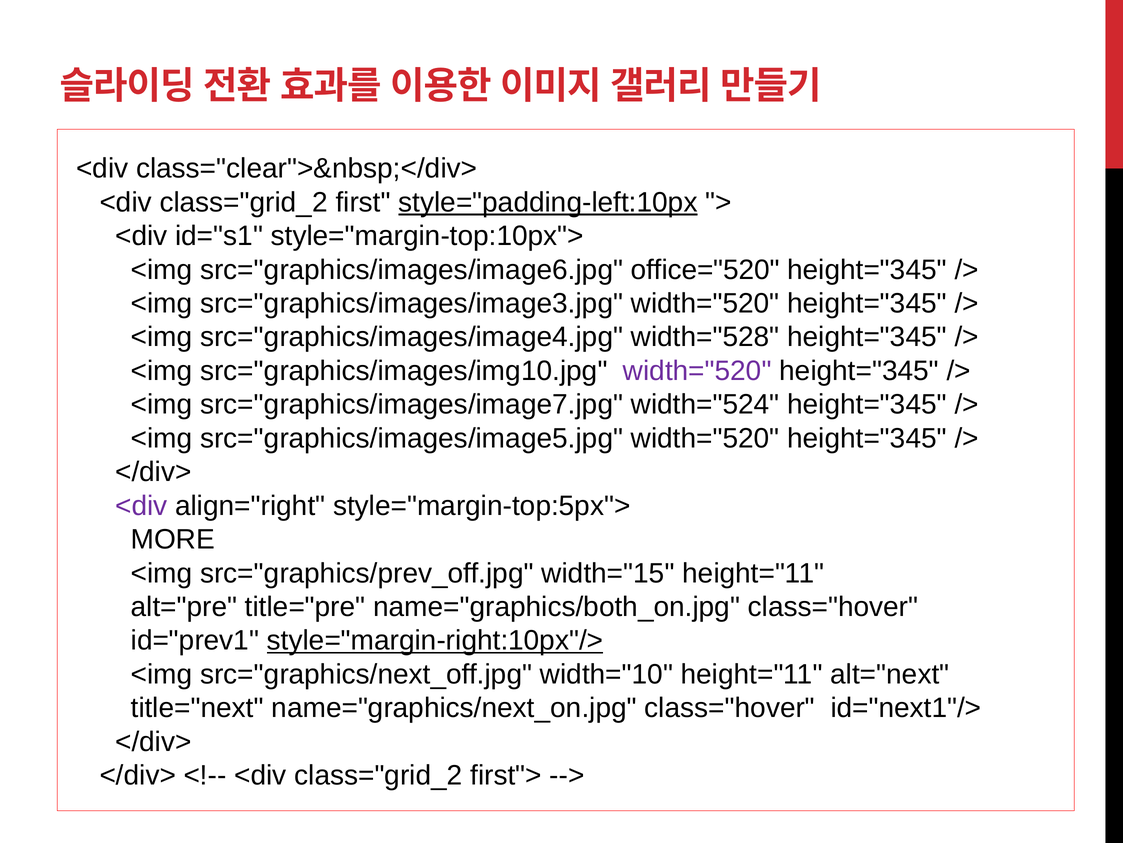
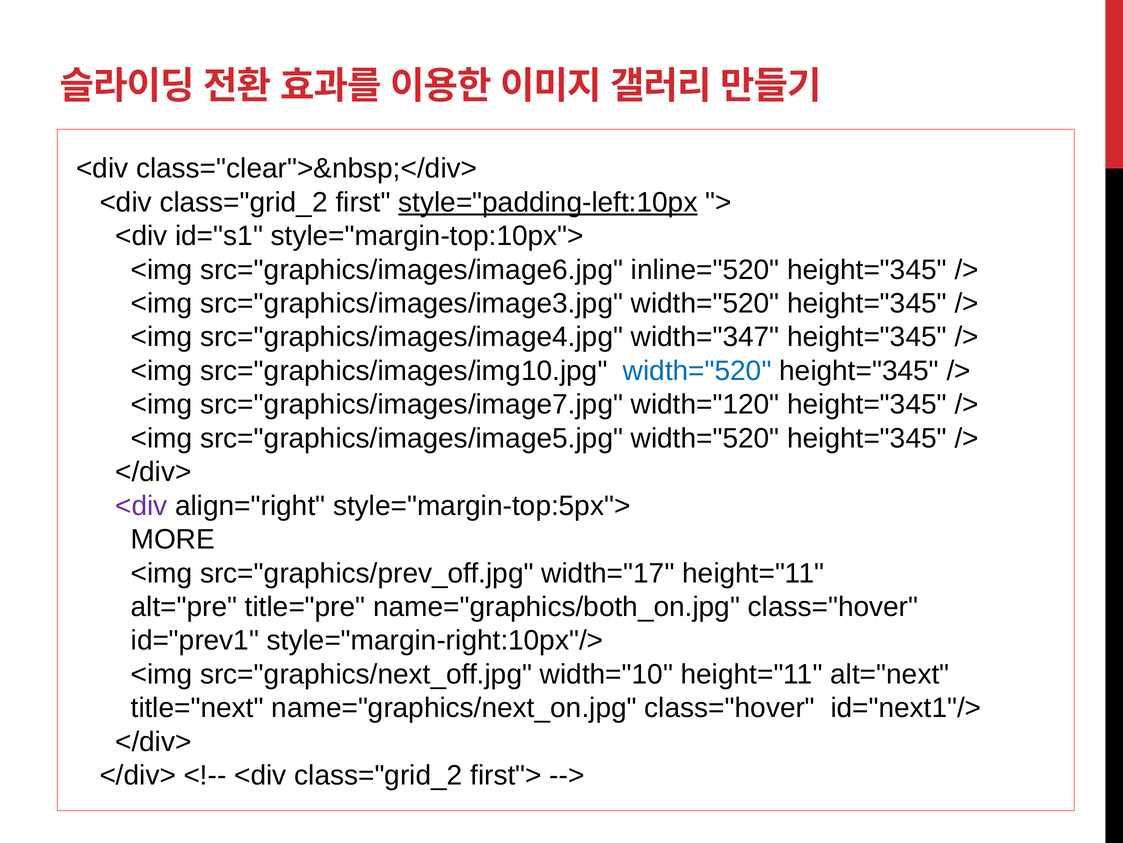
office="520: office="520 -> inline="520 (705, 270)
width="528: width="528 -> width="347 (705, 337)
width="520 colour: purple -> blue (697, 371)
width="524: width="524 -> width="120 (705, 404)
width="15: width="15 -> width="17 (608, 573)
style="margin-right:10px"/> underline: present -> none (435, 640)
